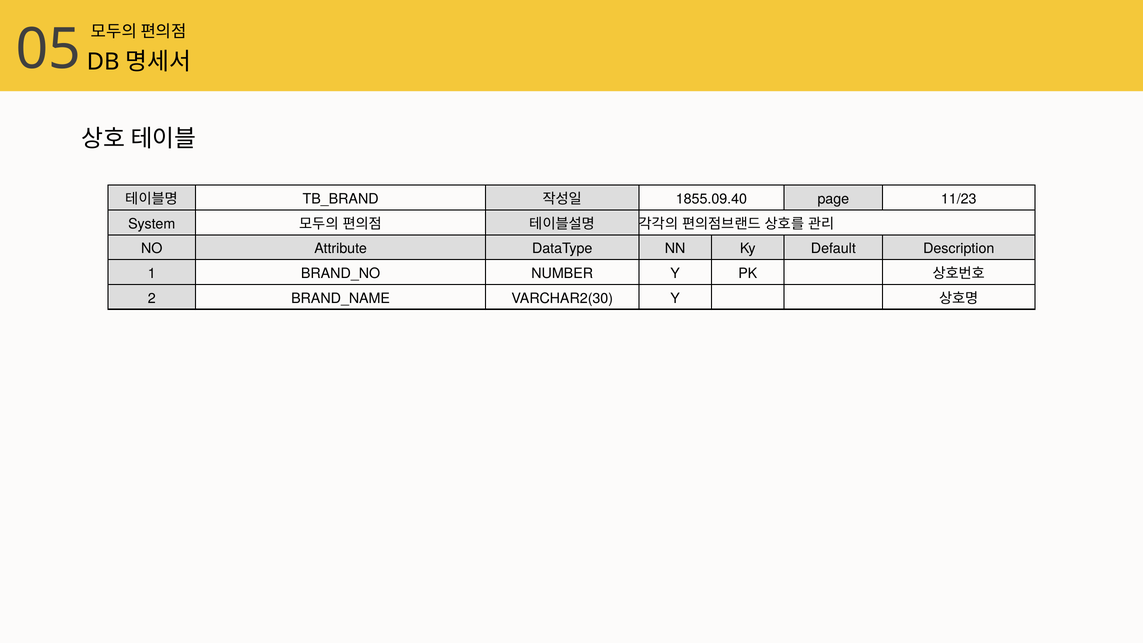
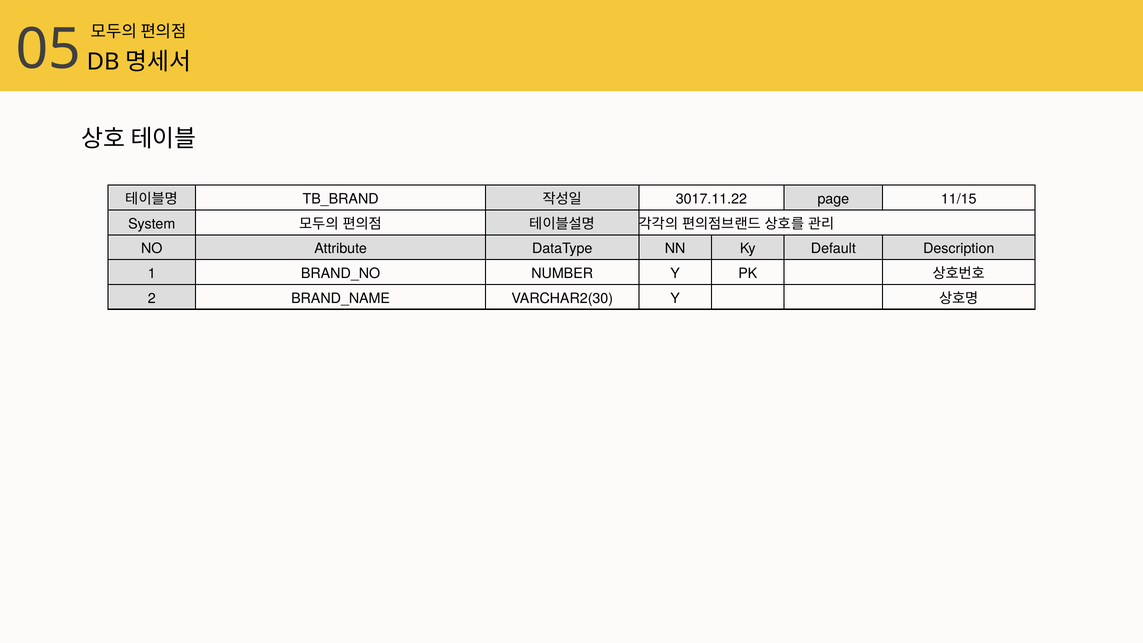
1855.09.40: 1855.09.40 -> 3017.11.22 (711, 199)
11/23: 11/23 -> 11/15 (959, 199)
